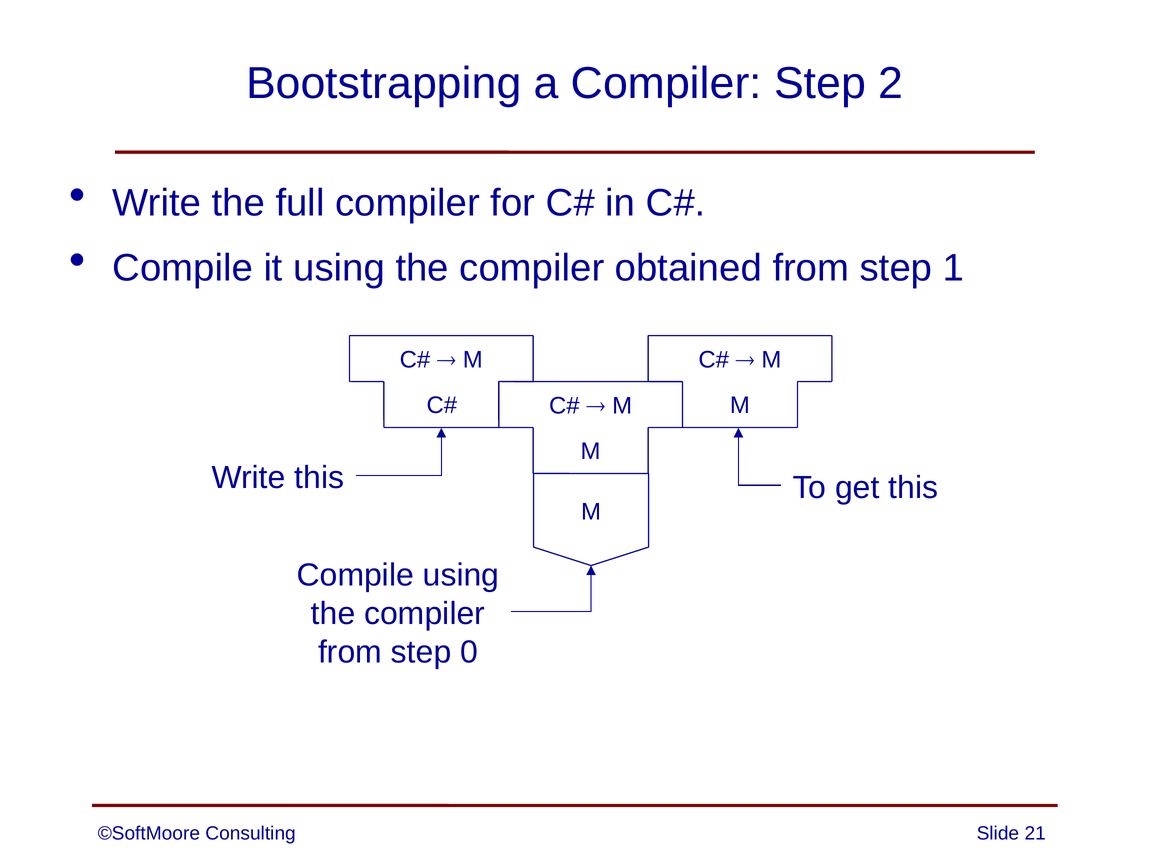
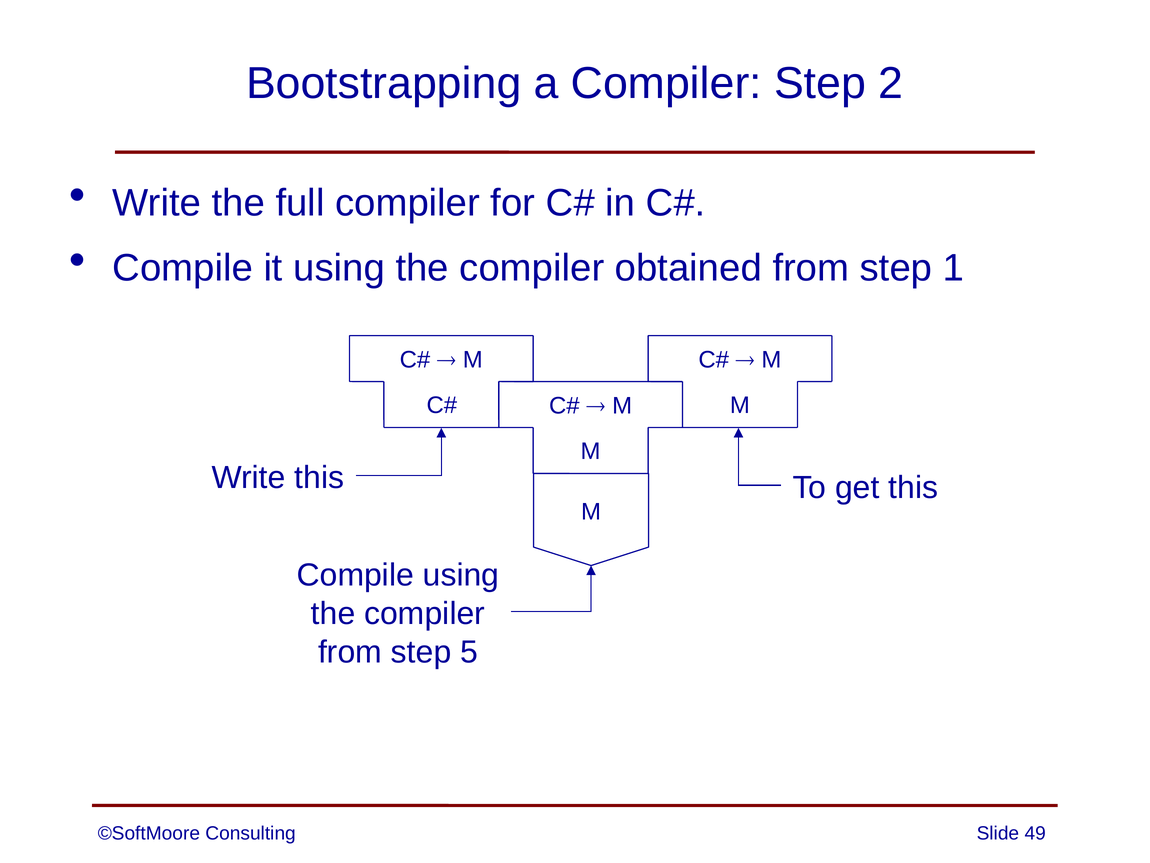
0: 0 -> 5 (469, 652)
21: 21 -> 49 (1035, 833)
